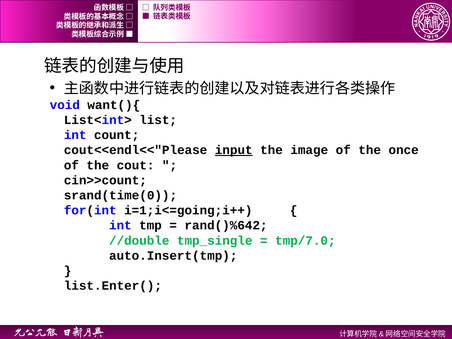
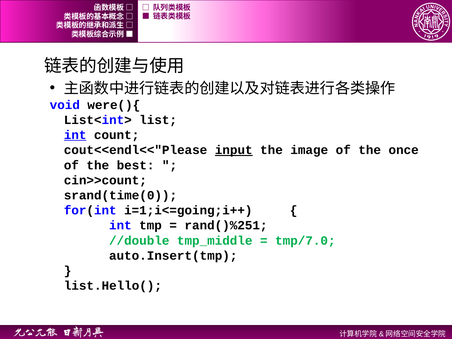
want(){: want(){ -> were(){ (114, 105)
int underline: none -> present (75, 135)
cout: cout -> best (136, 165)
rand()%642: rand()%642 -> rand()%251 (226, 225)
tmp_single: tmp_single -> tmp_middle (215, 241)
list.Enter(: list.Enter( -> list.Hello( (113, 286)
